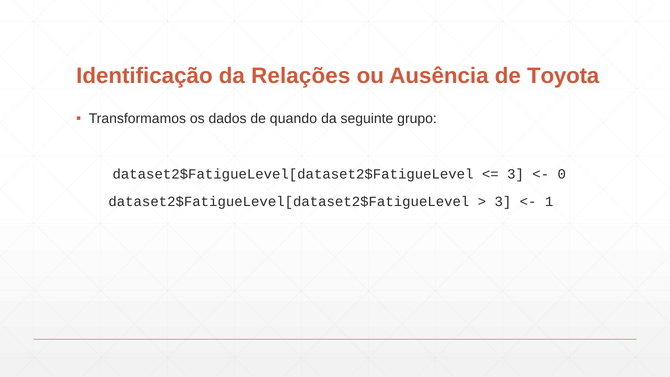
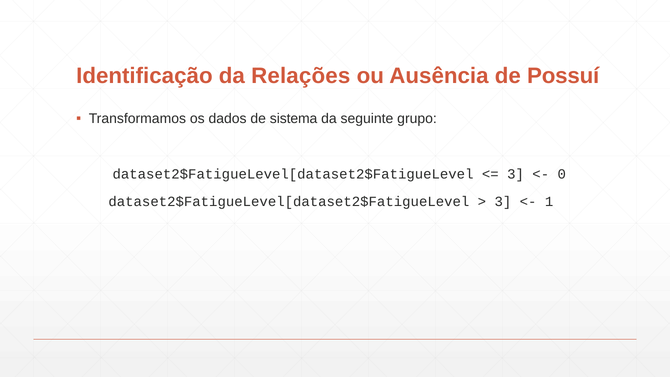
Toyota: Toyota -> Possuí (563, 76)
quando: quando -> sistema (294, 119)
